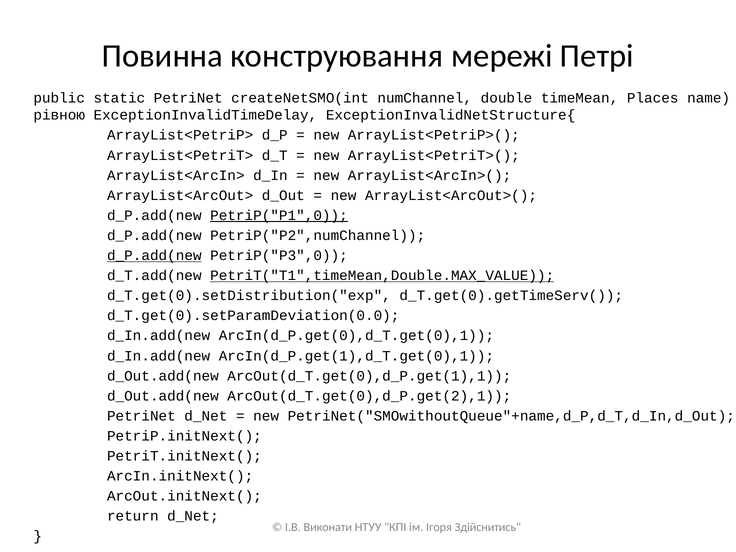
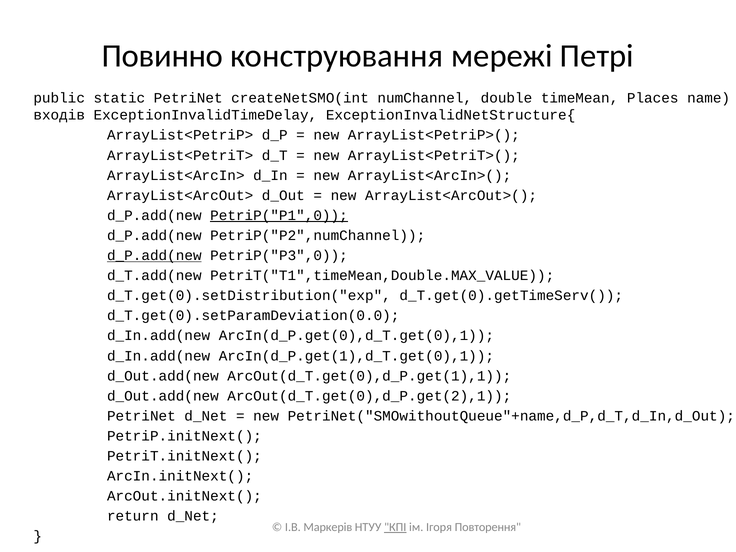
Повинна: Повинна -> Повинно (163, 56)
рівною: рівною -> входів (59, 115)
PetriT("T1",timeMean,Double.MAX_VALUE underline: present -> none (382, 276)
Виконати: Виконати -> Маркерів (328, 527)
КПІ underline: none -> present (395, 527)
Здійснитись: Здійснитись -> Повторення (488, 527)
